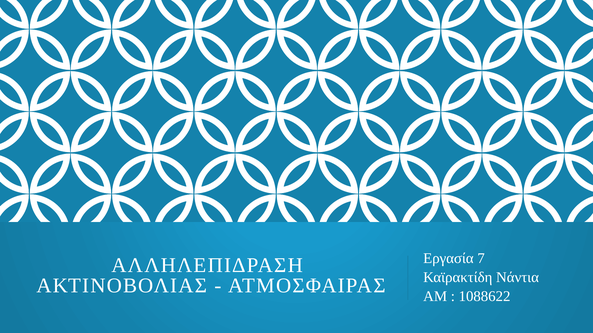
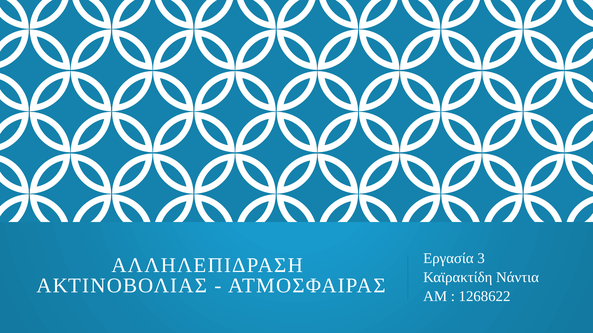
7: 7 -> 3 (481, 259)
1088622: 1088622 -> 1268622 (485, 297)
